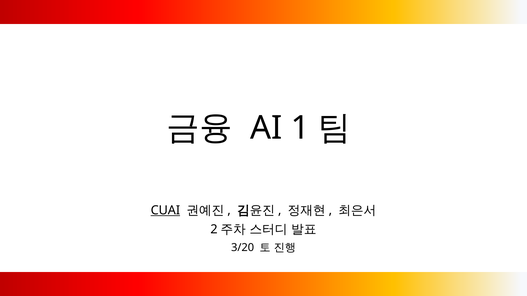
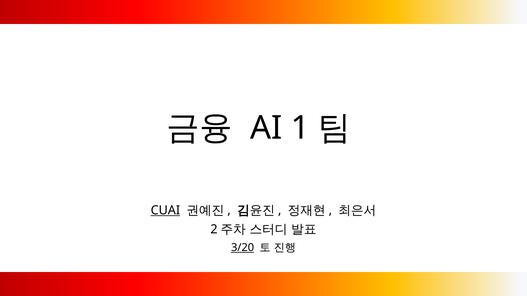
3/20 underline: none -> present (243, 248)
